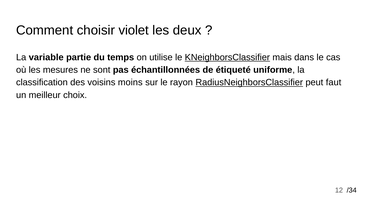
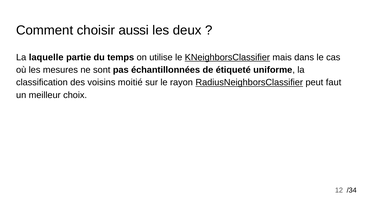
violet: violet -> aussi (134, 30)
variable: variable -> laquelle (46, 57)
moins: moins -> moitié (130, 83)
